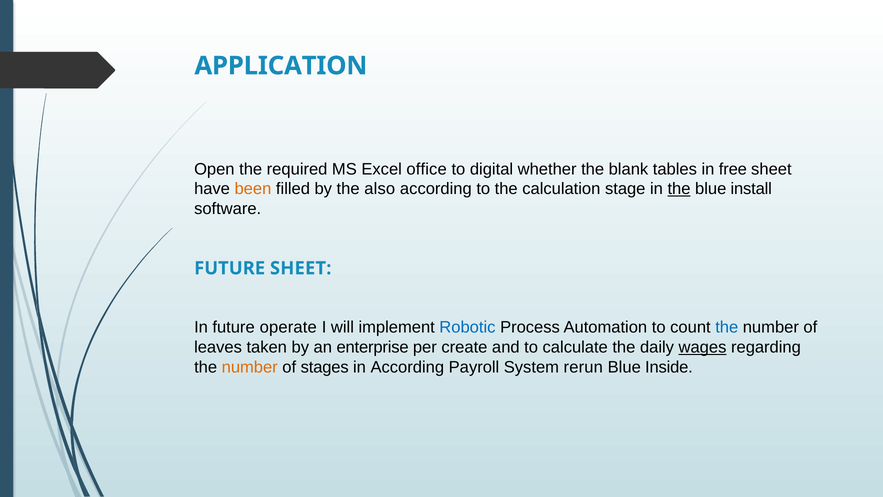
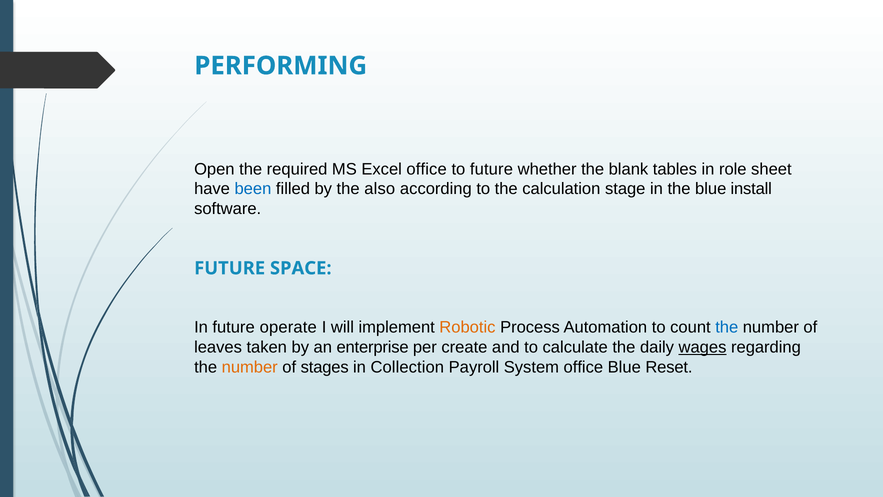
APPLICATION: APPLICATION -> PERFORMING (281, 66)
to digital: digital -> future (491, 169)
free: free -> role (733, 169)
been colour: orange -> blue (253, 189)
the underline: present -> none (679, 189)
FUTURE SHEET: SHEET -> SPACE (301, 268)
Robotic colour: blue -> orange (467, 327)
in According: According -> Collection (407, 367)
System rerun: rerun -> office (583, 367)
Inside: Inside -> Reset (669, 367)
